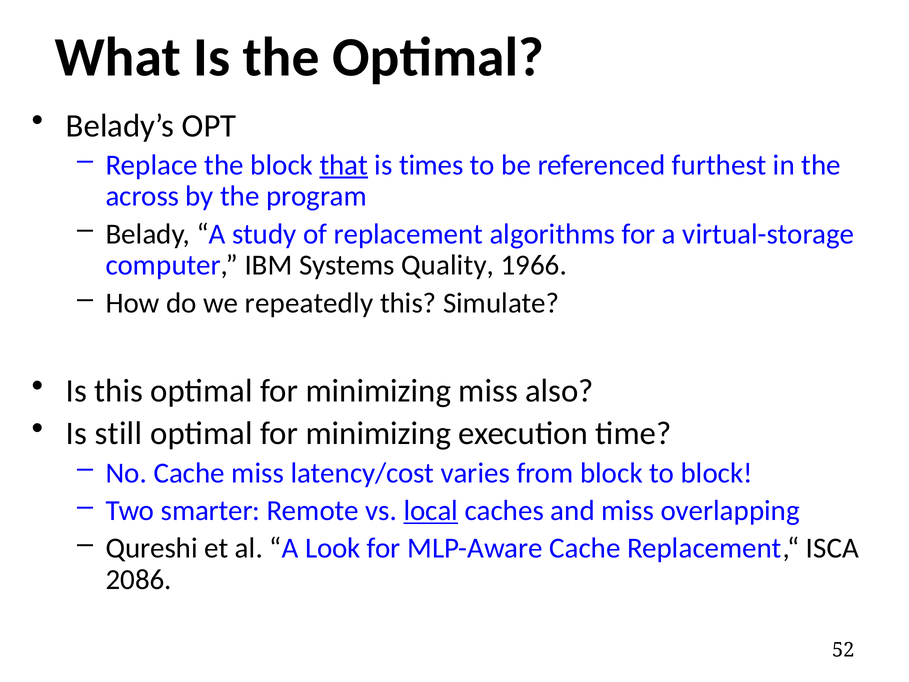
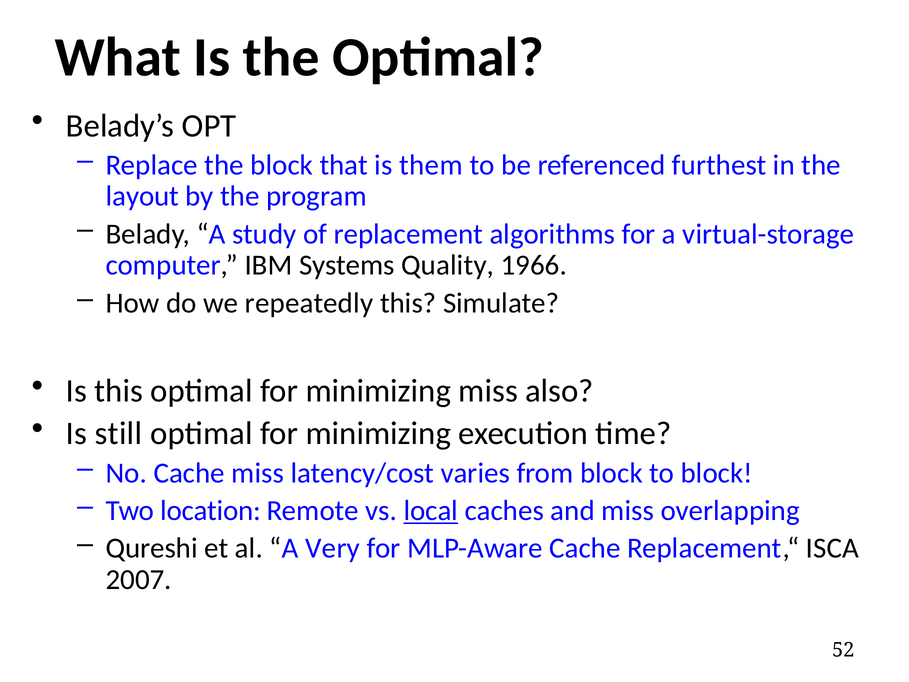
that underline: present -> none (344, 165)
times: times -> them (431, 165)
across: across -> layout (142, 196)
smarter: smarter -> location (211, 510)
Look: Look -> Very (333, 548)
2086: 2086 -> 2007 (139, 580)
